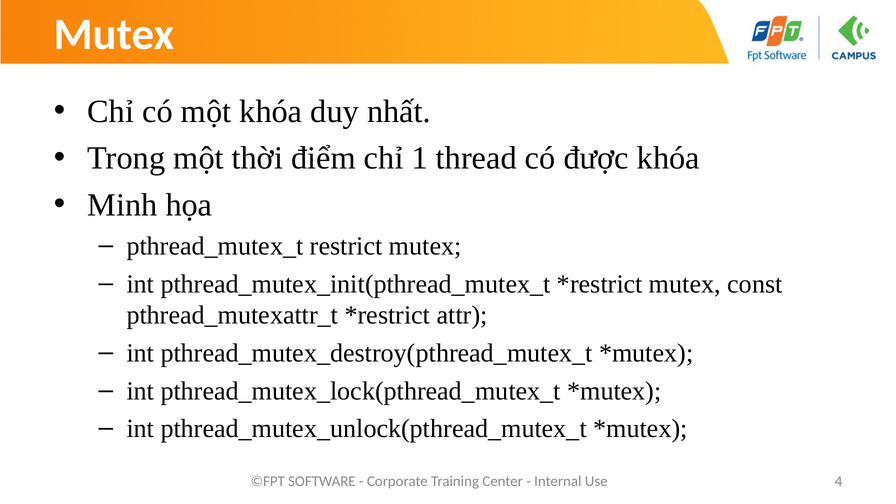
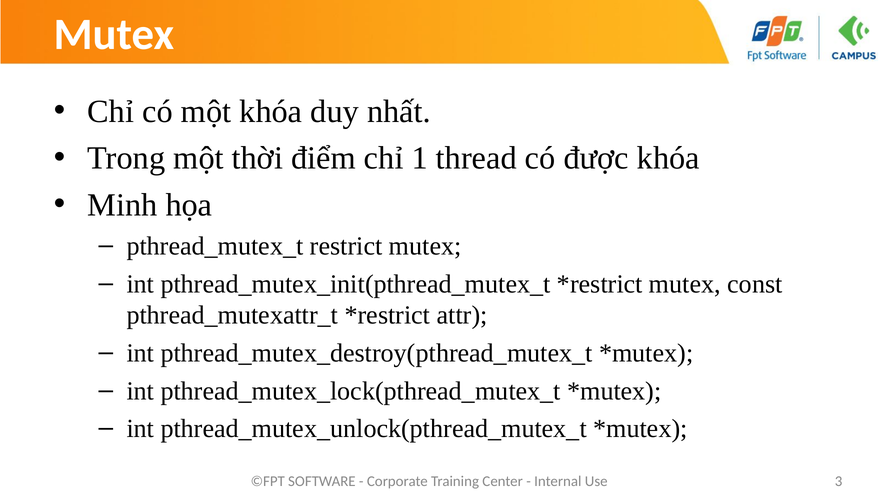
4: 4 -> 3 (839, 481)
